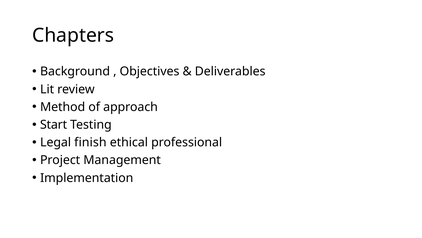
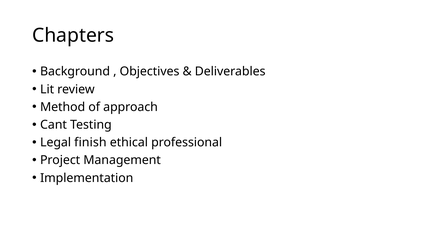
Start: Start -> Cant (54, 124)
